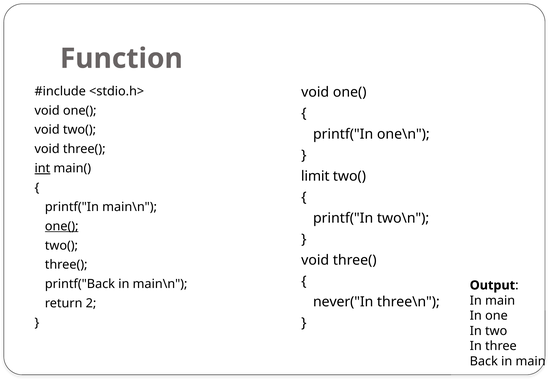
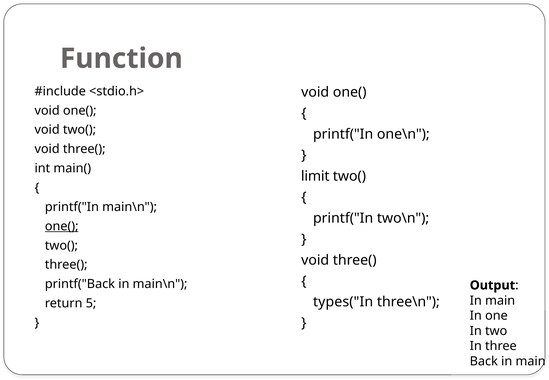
int underline: present -> none (42, 168)
never("In: never("In -> types("In (343, 302)
2: 2 -> 5 (91, 303)
